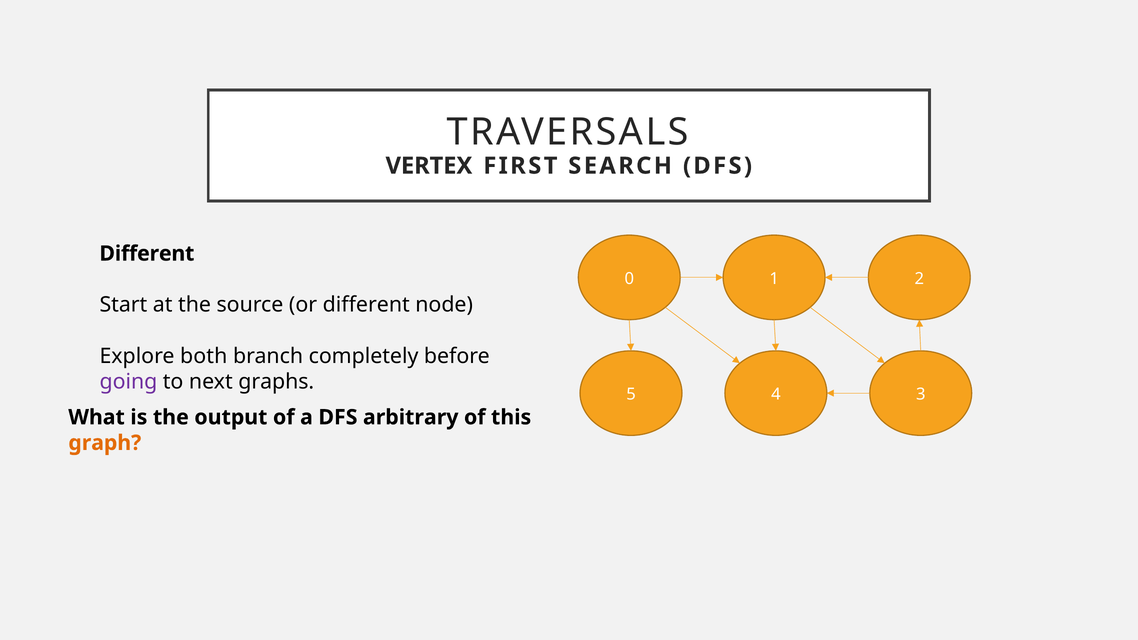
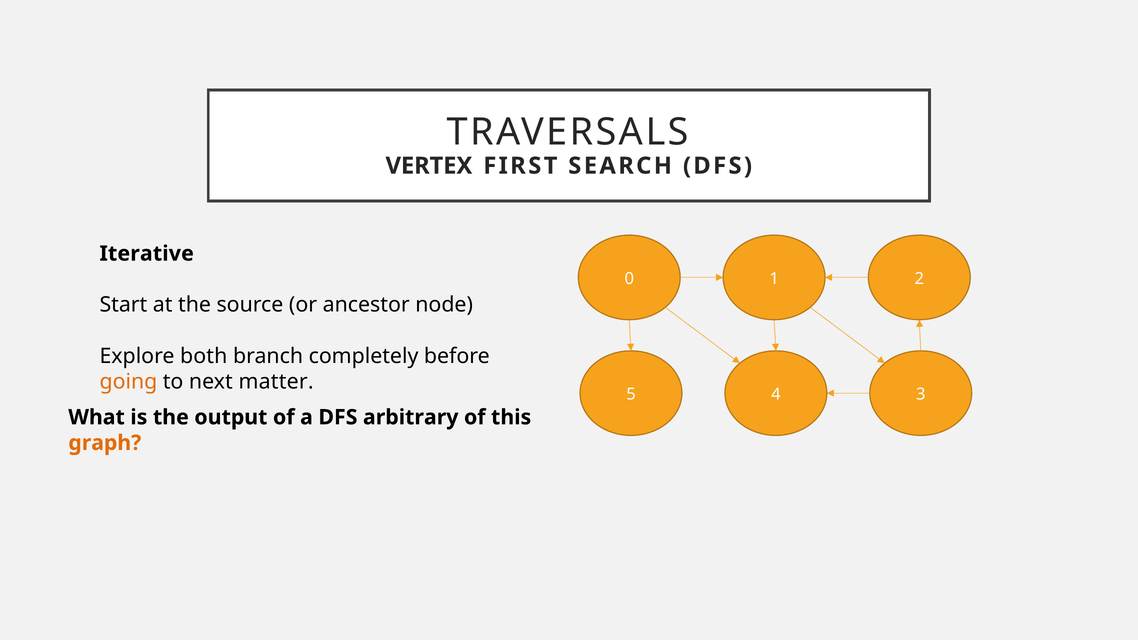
Different: Different -> Iterative (147, 254)
or different: different -> ancestor (366, 305)
going colour: purple -> orange (128, 382)
graphs: graphs -> matter (276, 382)
